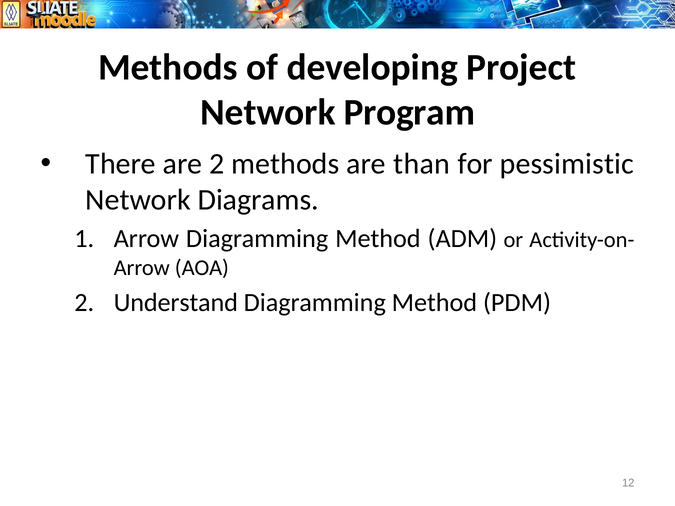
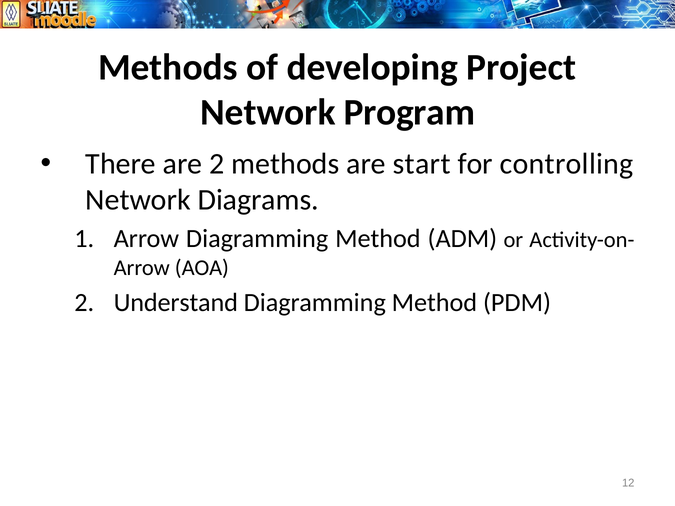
than: than -> start (422, 164)
pessimistic: pessimistic -> controlling (567, 164)
